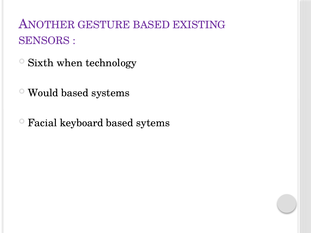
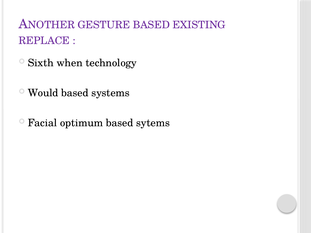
SENSORS: SENSORS -> REPLACE (44, 41)
keyboard: keyboard -> optimum (82, 123)
